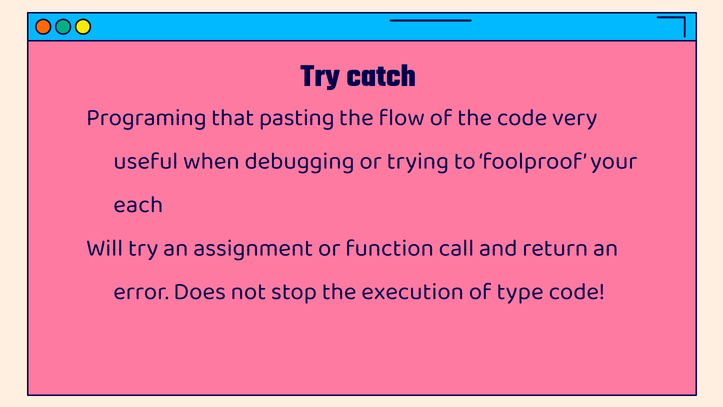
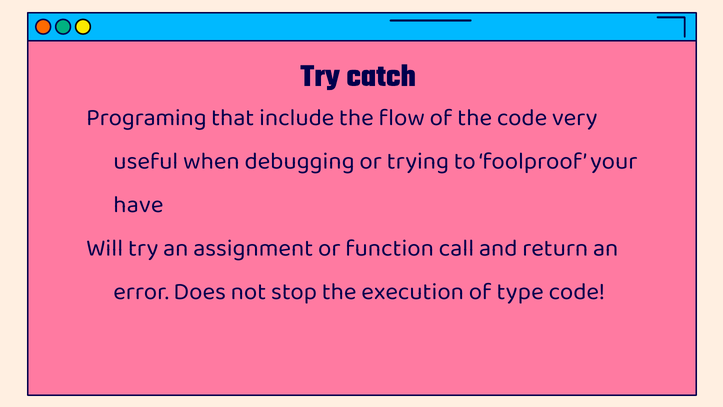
pasting: pasting -> include (297, 117)
each: each -> have (138, 204)
